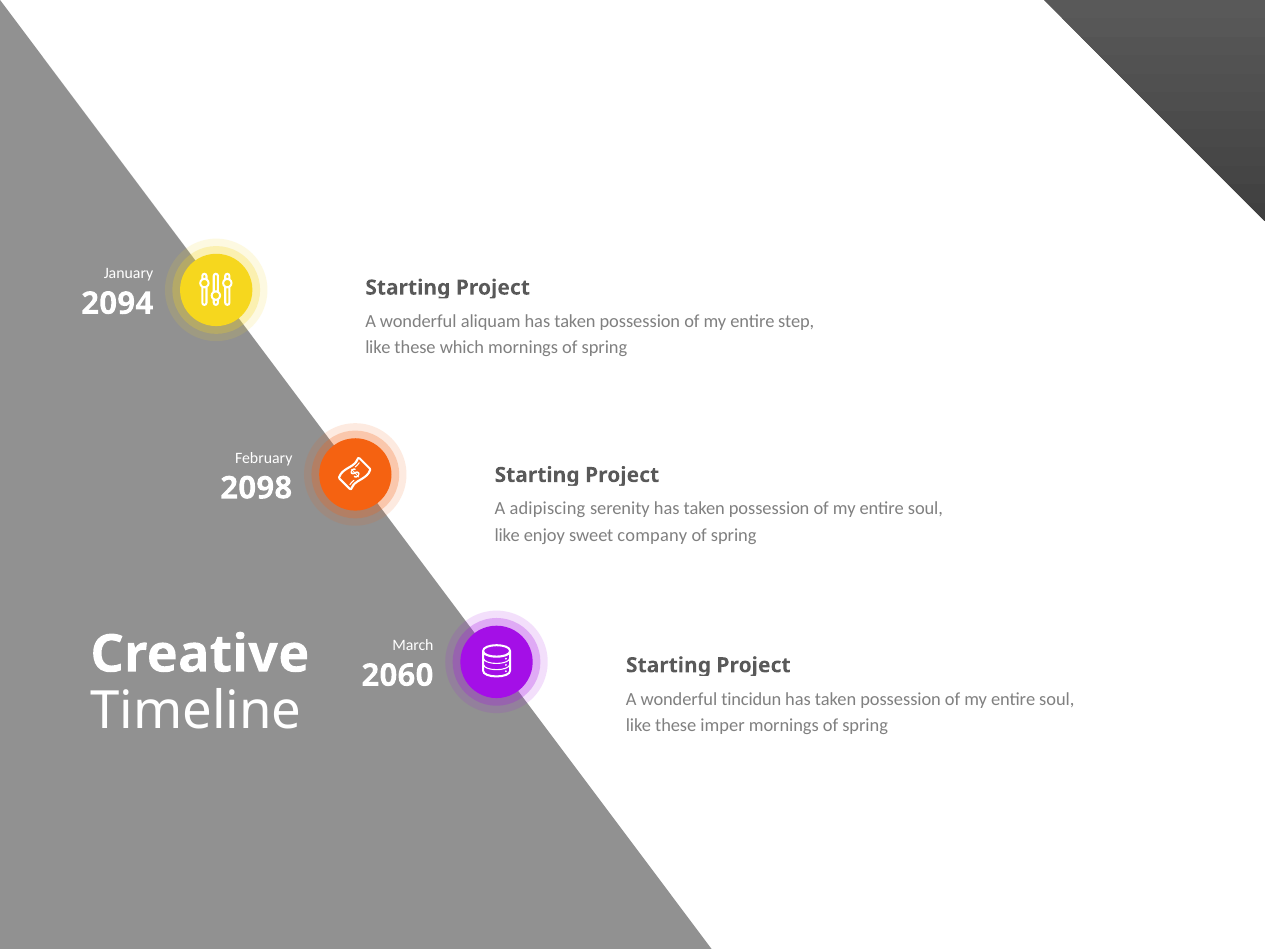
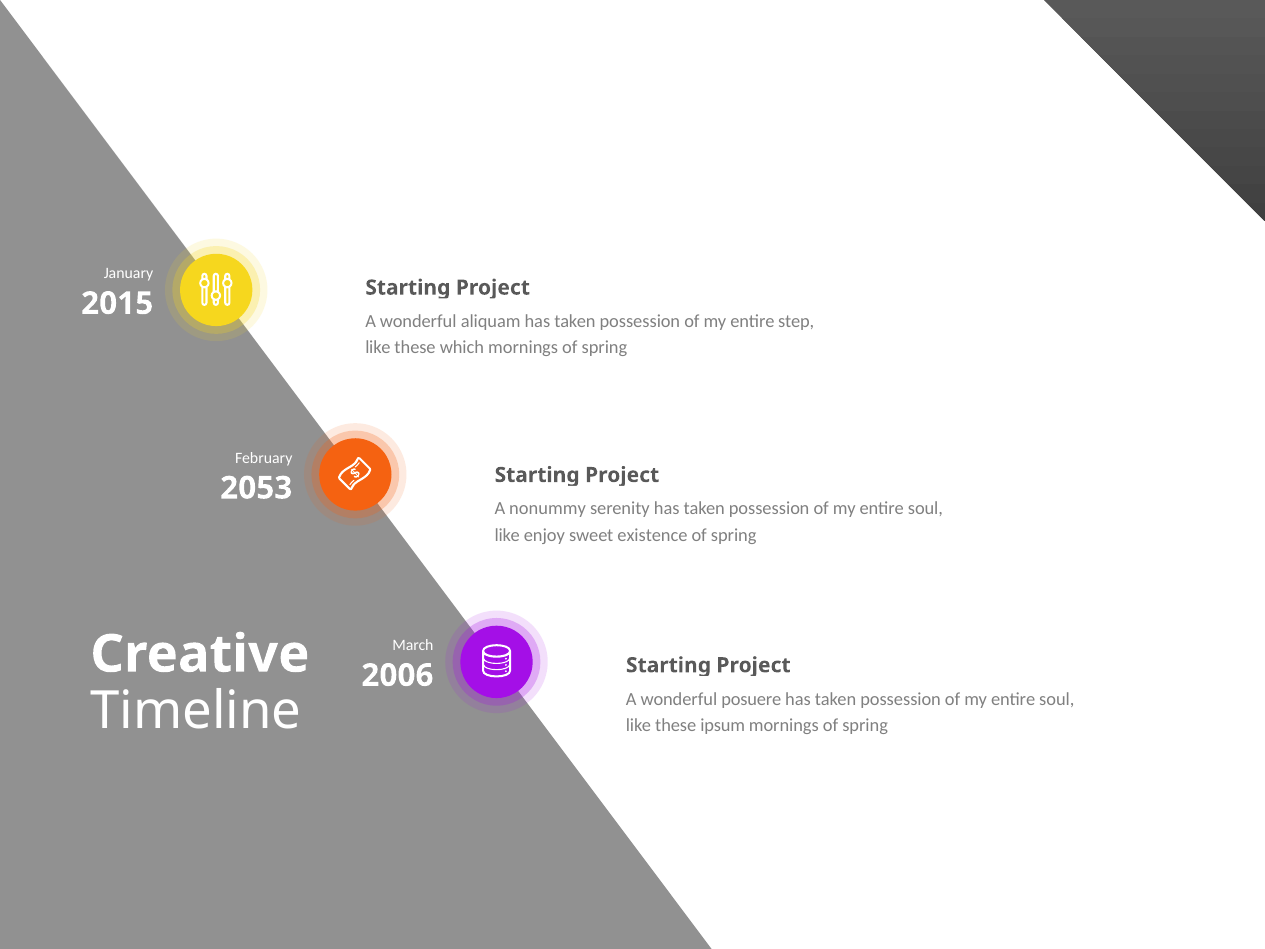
2094: 2094 -> 2015 (117, 303)
2098: 2098 -> 2053 (256, 488)
adipiscing: adipiscing -> nonummy (548, 509)
company: company -> existence (652, 535)
2060: 2060 -> 2006 (397, 675)
tincidun: tincidun -> posuere (751, 699)
imper: imper -> ipsum (723, 725)
